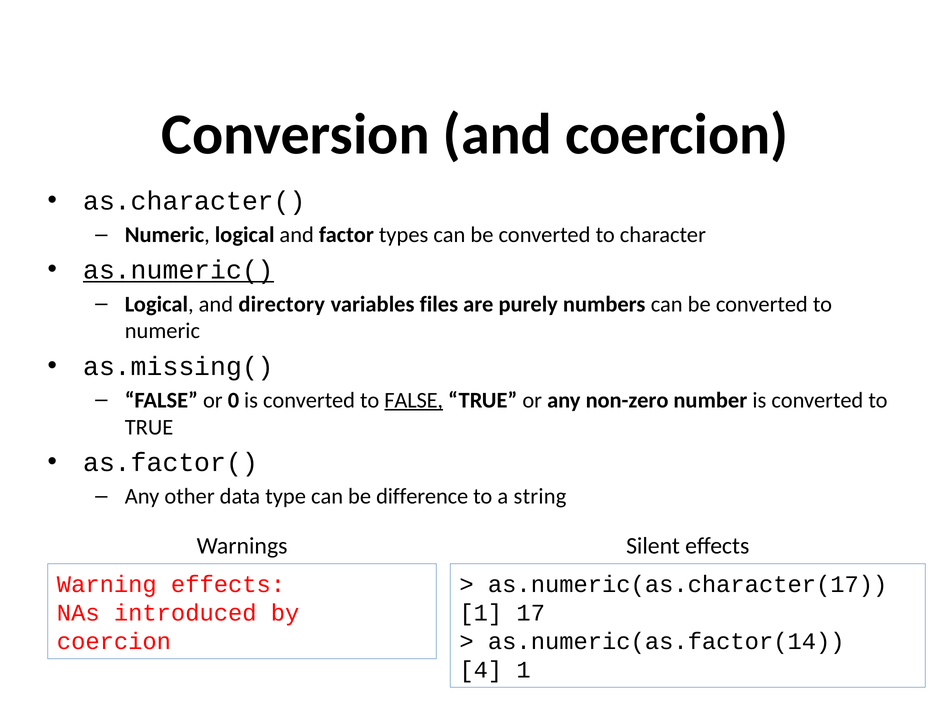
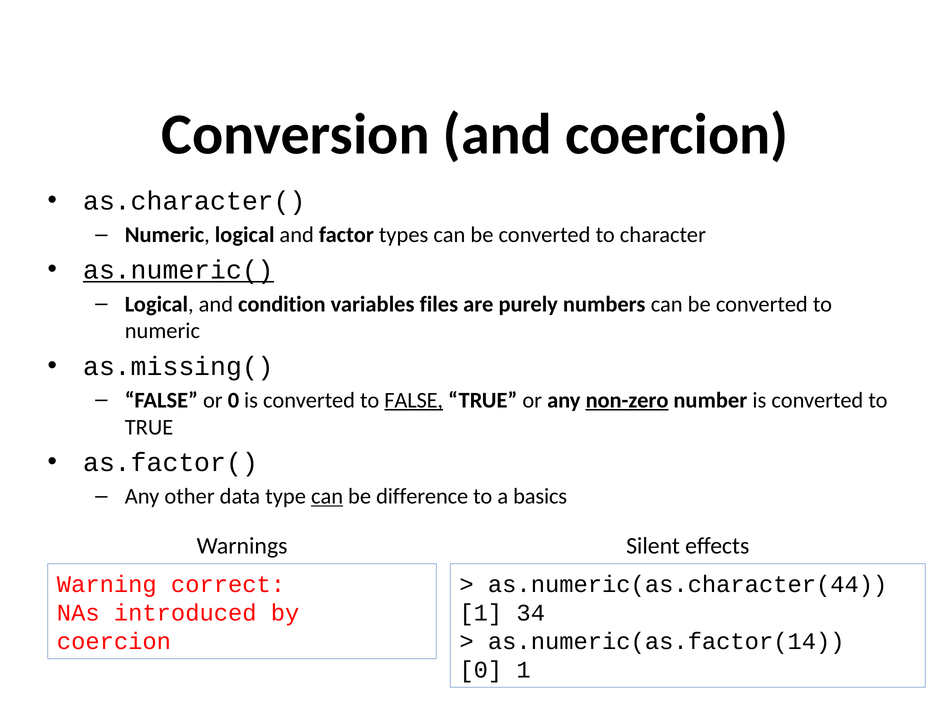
directory: directory -> condition (282, 304)
non-zero underline: none -> present (627, 400)
can underline: none -> present (327, 497)
string: string -> basics (540, 497)
Warning effects: effects -> correct (228, 585)
as.numeric(as.character(17: as.numeric(as.character(17 -> as.numeric(as.character(44 (688, 585)
17: 17 -> 34 (531, 613)
4: 4 -> 0 (481, 670)
